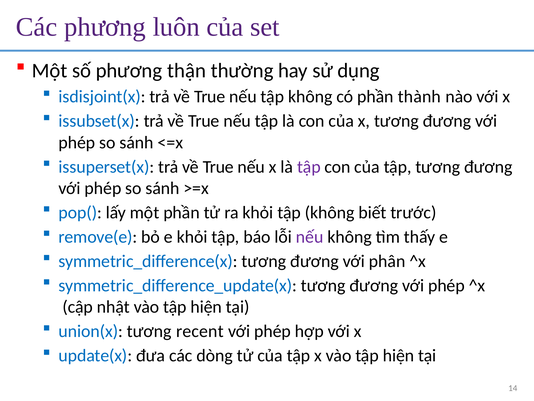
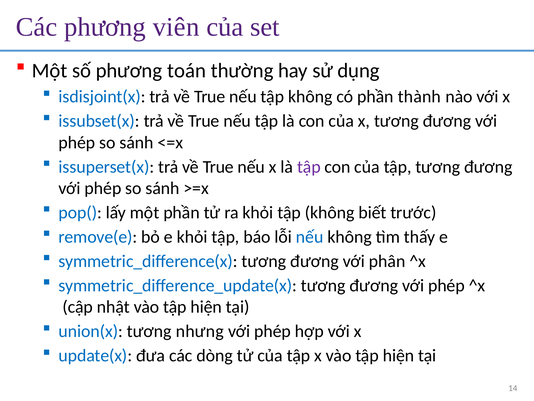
luôn: luôn -> viên (176, 27)
thận: thận -> toán (187, 70)
nếu colour: purple -> blue (310, 237)
recent: recent -> nhưng (200, 331)
